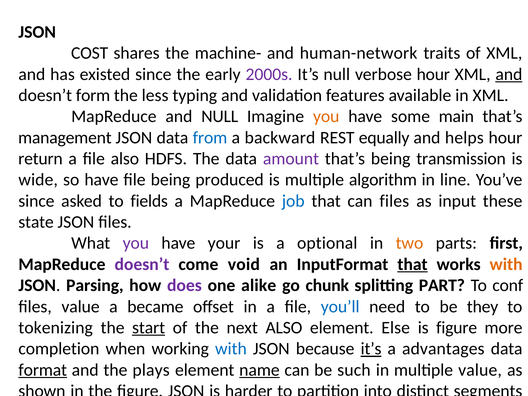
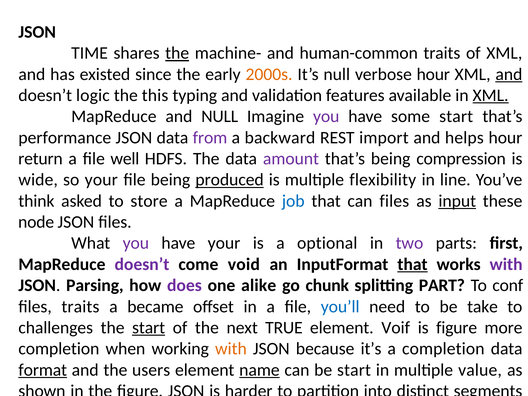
COST: COST -> TIME (90, 53)
the underline: none -> present (177, 53)
human-network: human-network -> human-common (359, 53)
2000s colour: purple -> orange (269, 74)
form: form -> logic (93, 95)
less: less -> this (155, 95)
XML underline: none -> present (491, 95)
you colour: orange -> purple (326, 116)
some main: main -> start (456, 116)
management: management -> performance (65, 138)
from colour: blue -> purple (210, 138)
equally: equally -> import (384, 138)
file also: also -> well (125, 159)
transmission: transmission -> compression (461, 159)
so have: have -> your (101, 180)
produced underline: none -> present (230, 180)
algorithm: algorithm -> flexibility (383, 180)
since: since -> think (36, 201)
fields: fields -> store (149, 201)
input underline: none -> present (457, 201)
state: state -> node (36, 222)
two colour: orange -> purple (409, 243)
with colour: orange -> purple (506, 264)
files value: value -> traits (80, 307)
they: they -> take (483, 307)
tokenizing: tokenizing -> challenges (56, 328)
next ALSO: ALSO -> TRUE (284, 328)
Else: Else -> Voif (396, 328)
with colour: blue -> orange (231, 349)
it’s underline: present -> none (371, 349)
a advantages: advantages -> completion (443, 349)
plays: plays -> users (151, 370)
be such: such -> start (354, 370)
